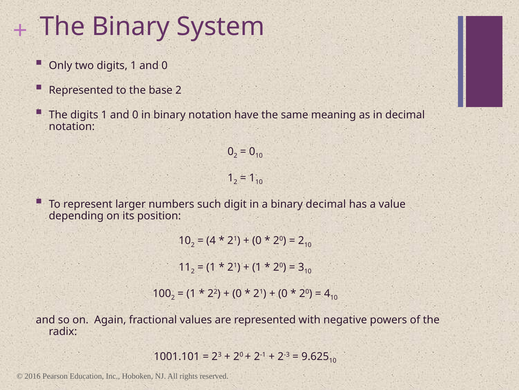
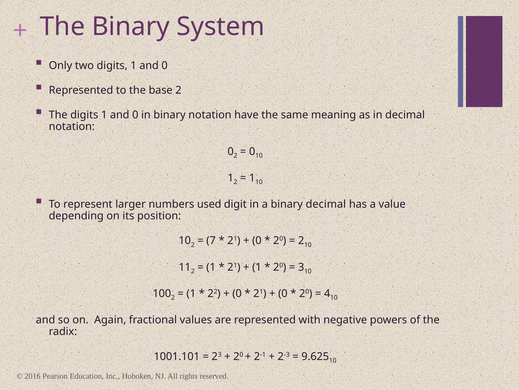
such: such -> used (209, 204)
4: 4 -> 7 (211, 240)
